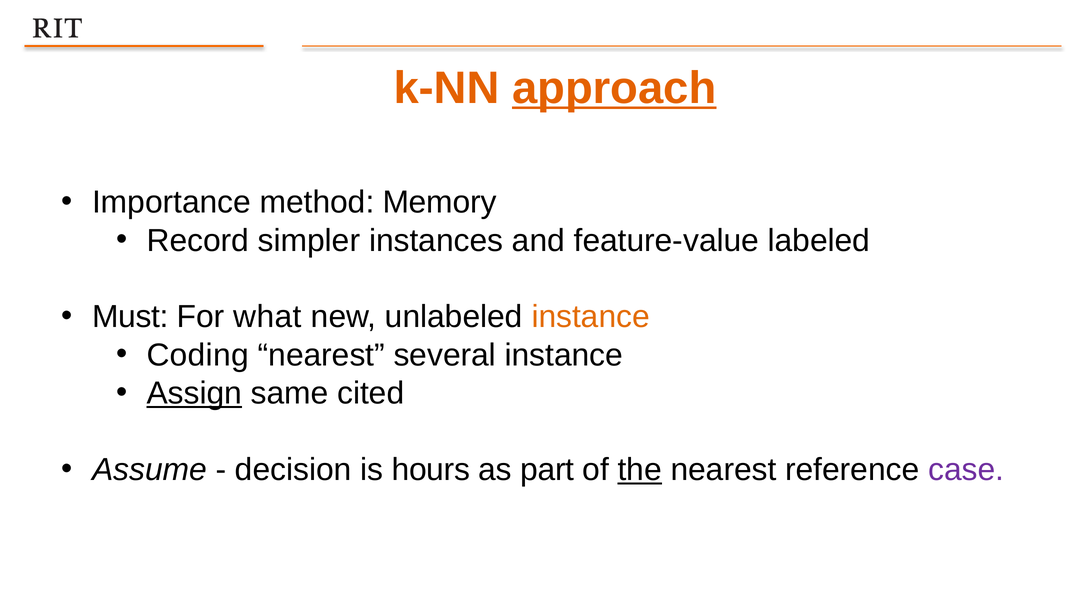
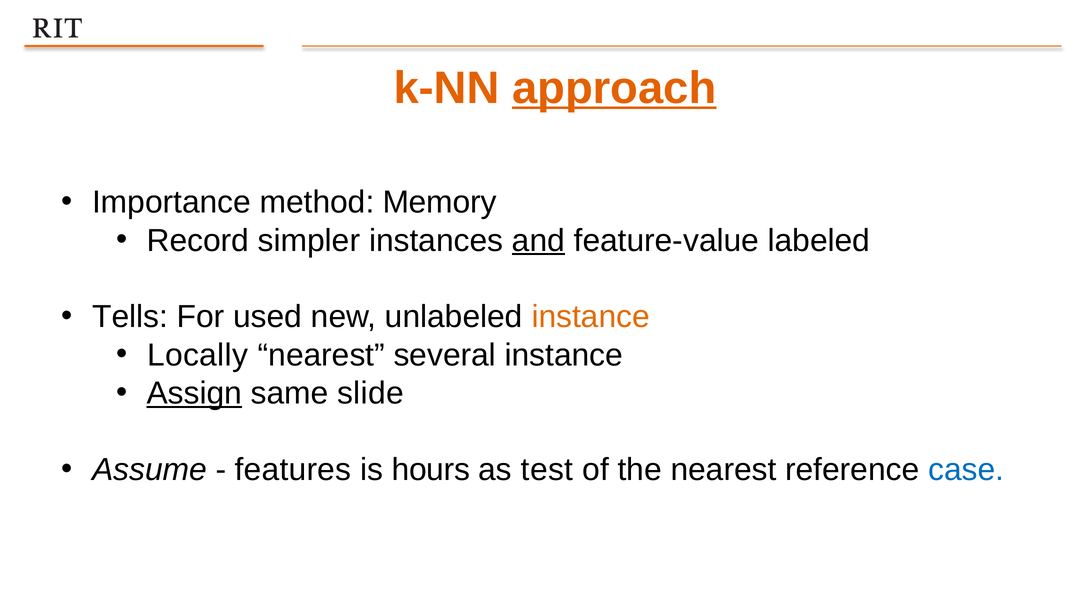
and underline: none -> present (538, 240)
Must: Must -> Tells (130, 317)
what: what -> used (268, 317)
Coding: Coding -> Locally (198, 355)
cited: cited -> slide (371, 393)
decision: decision -> features (293, 470)
part: part -> test (547, 470)
the underline: present -> none (640, 470)
case colour: purple -> blue (966, 470)
